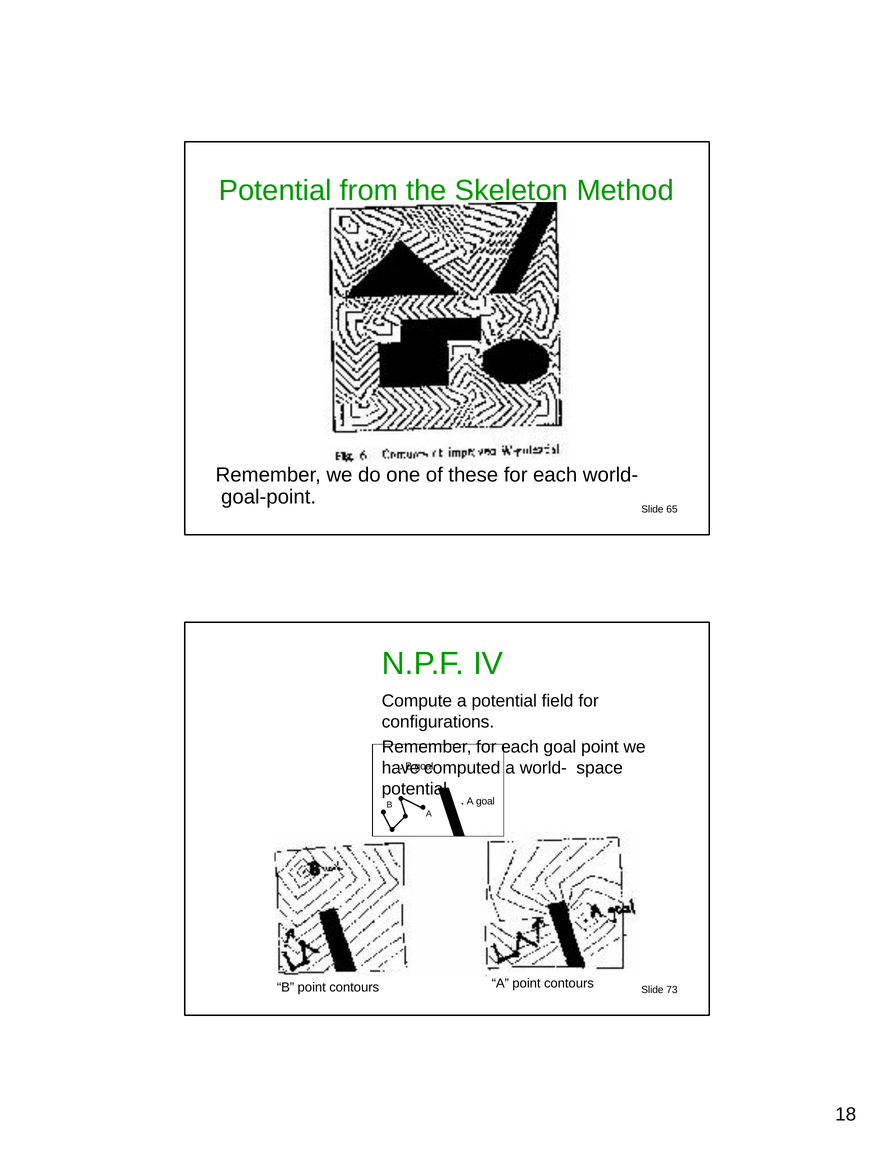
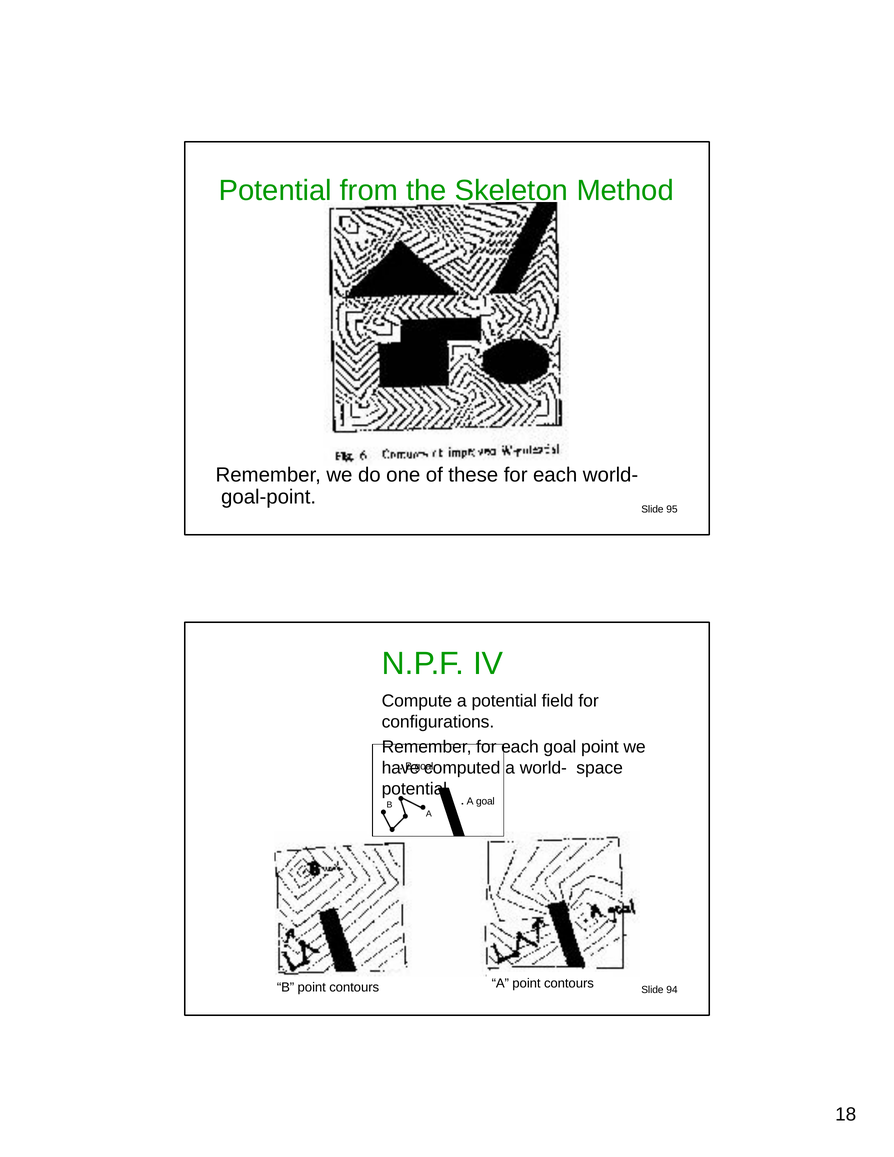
65: 65 -> 95 (672, 509)
73: 73 -> 94 (672, 990)
